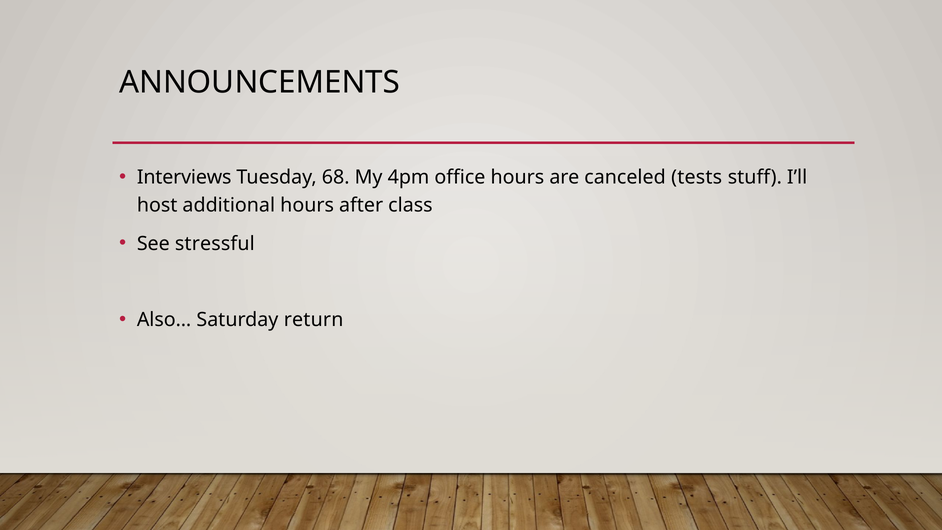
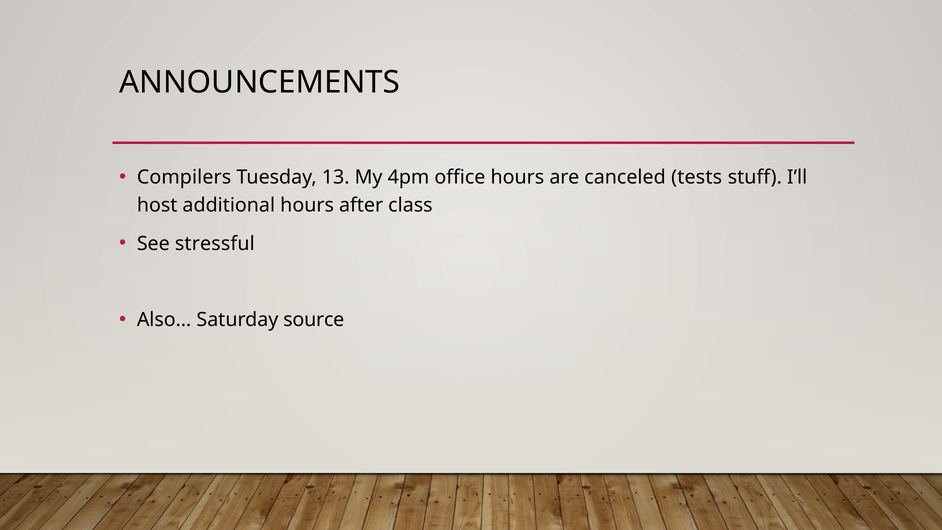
Interviews: Interviews -> Compilers (184, 177)
68: 68 -> 13 (336, 177)
return: return -> source (314, 320)
